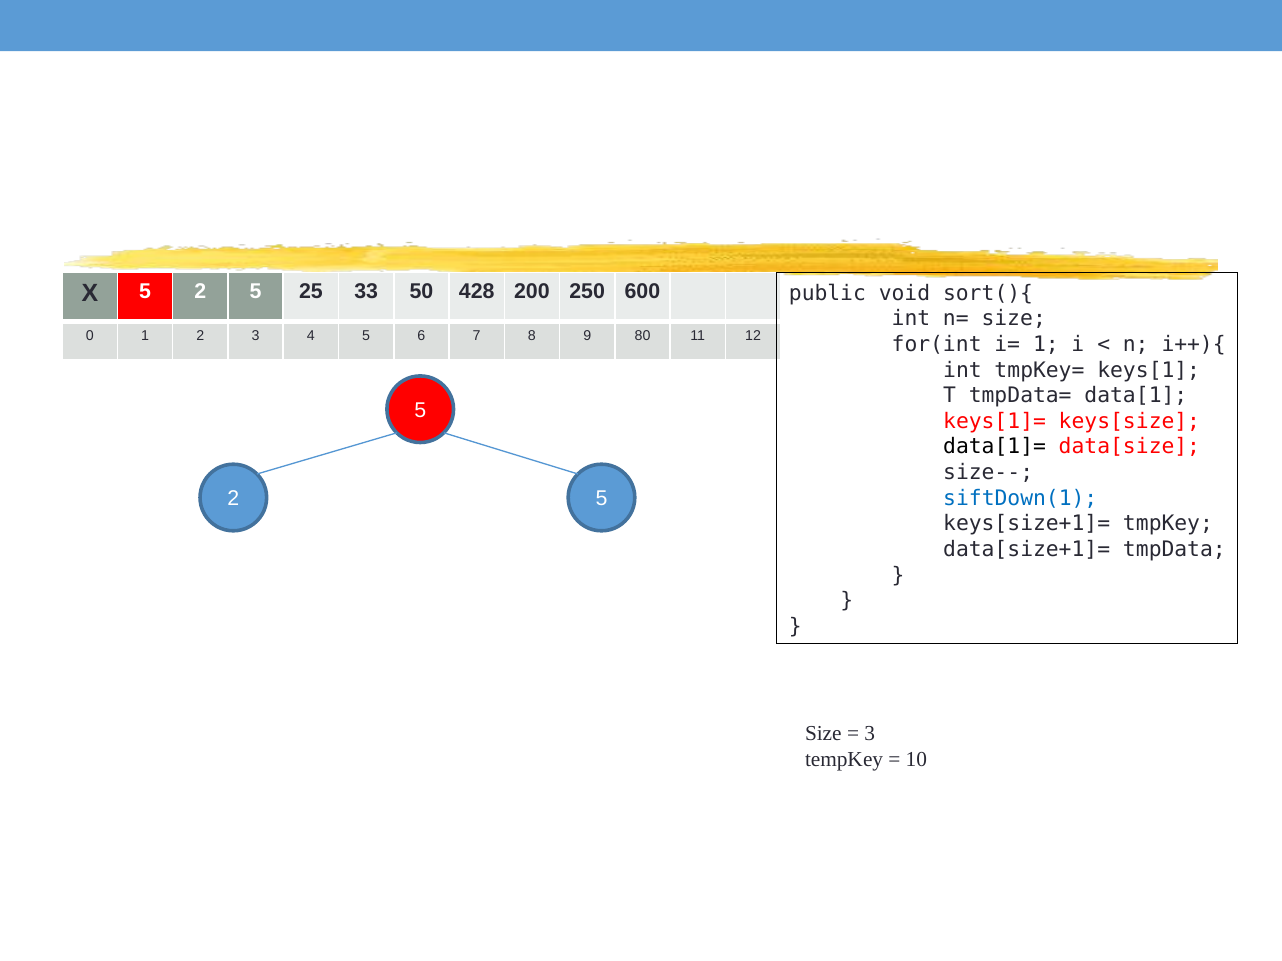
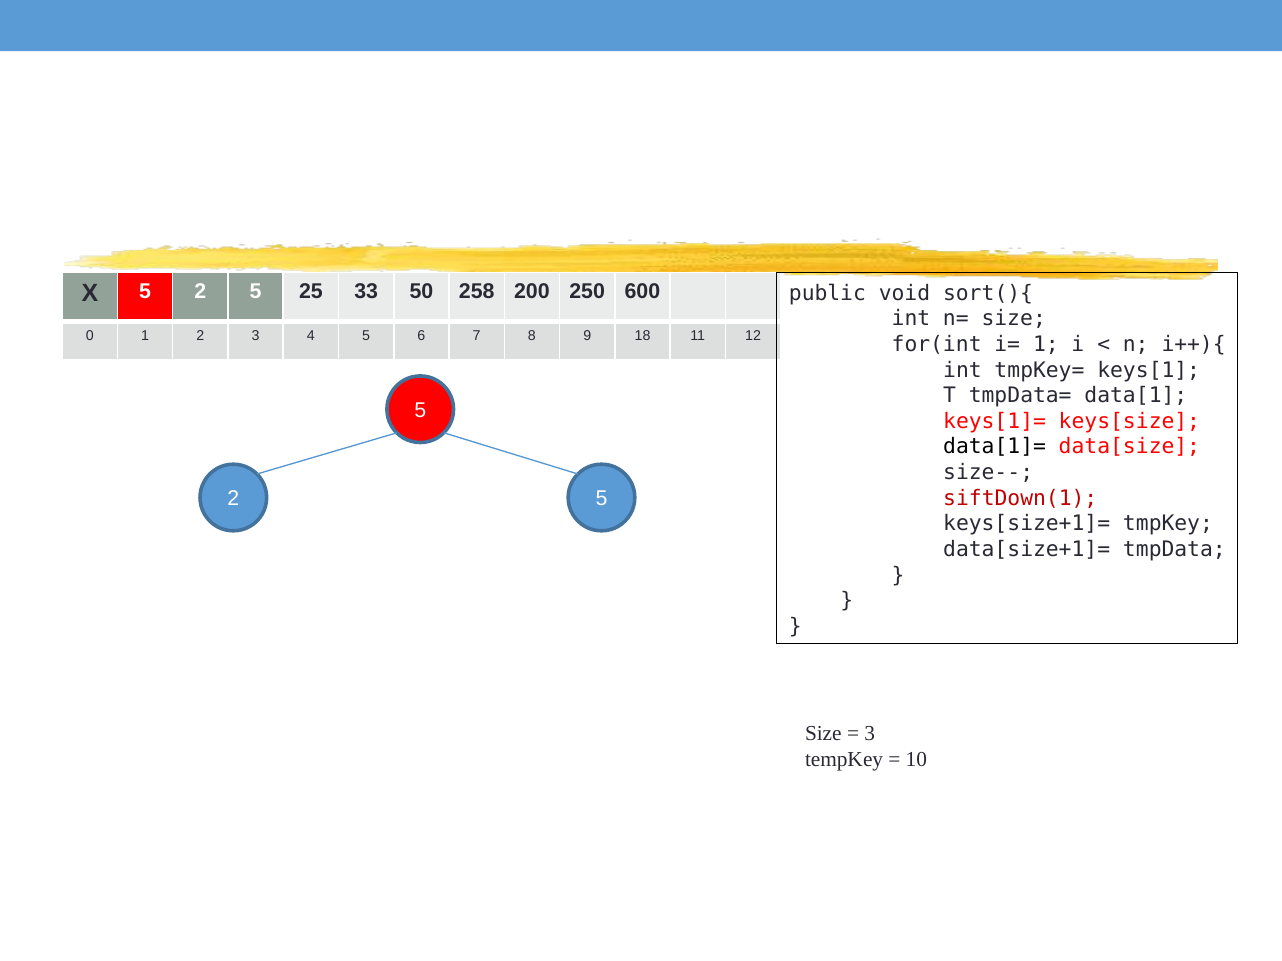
428: 428 -> 258 (477, 291)
80: 80 -> 18 (643, 336)
siftDown(1 colour: blue -> red (1020, 498)
